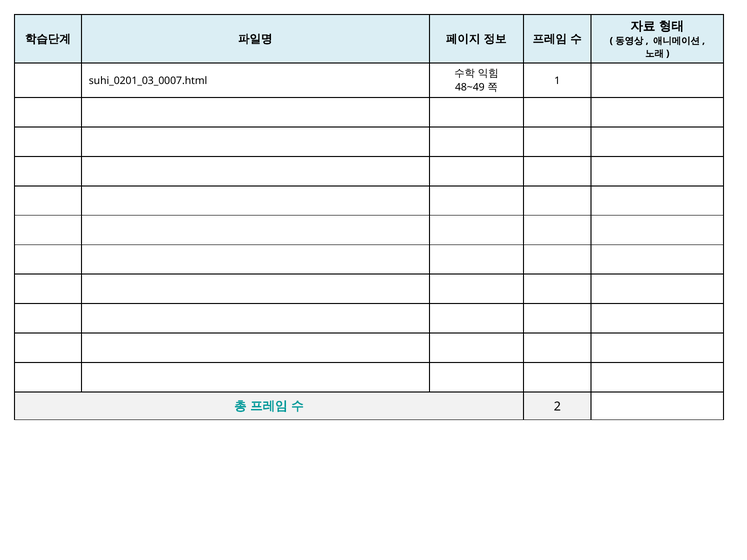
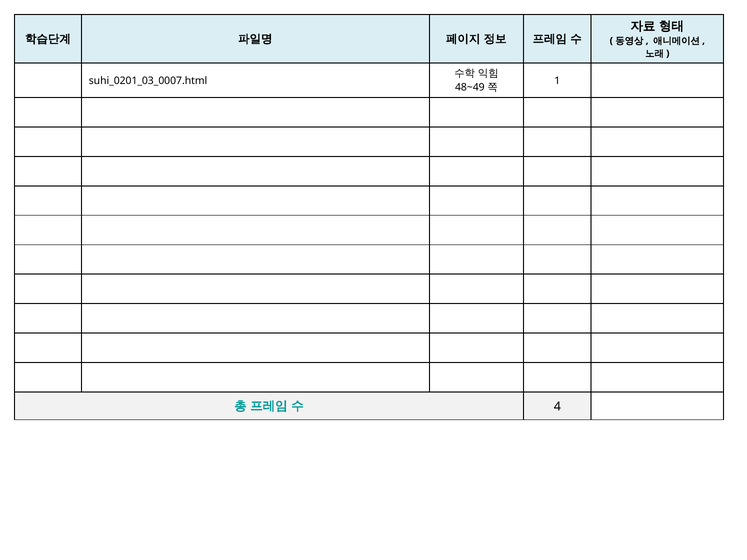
2: 2 -> 4 (557, 407)
